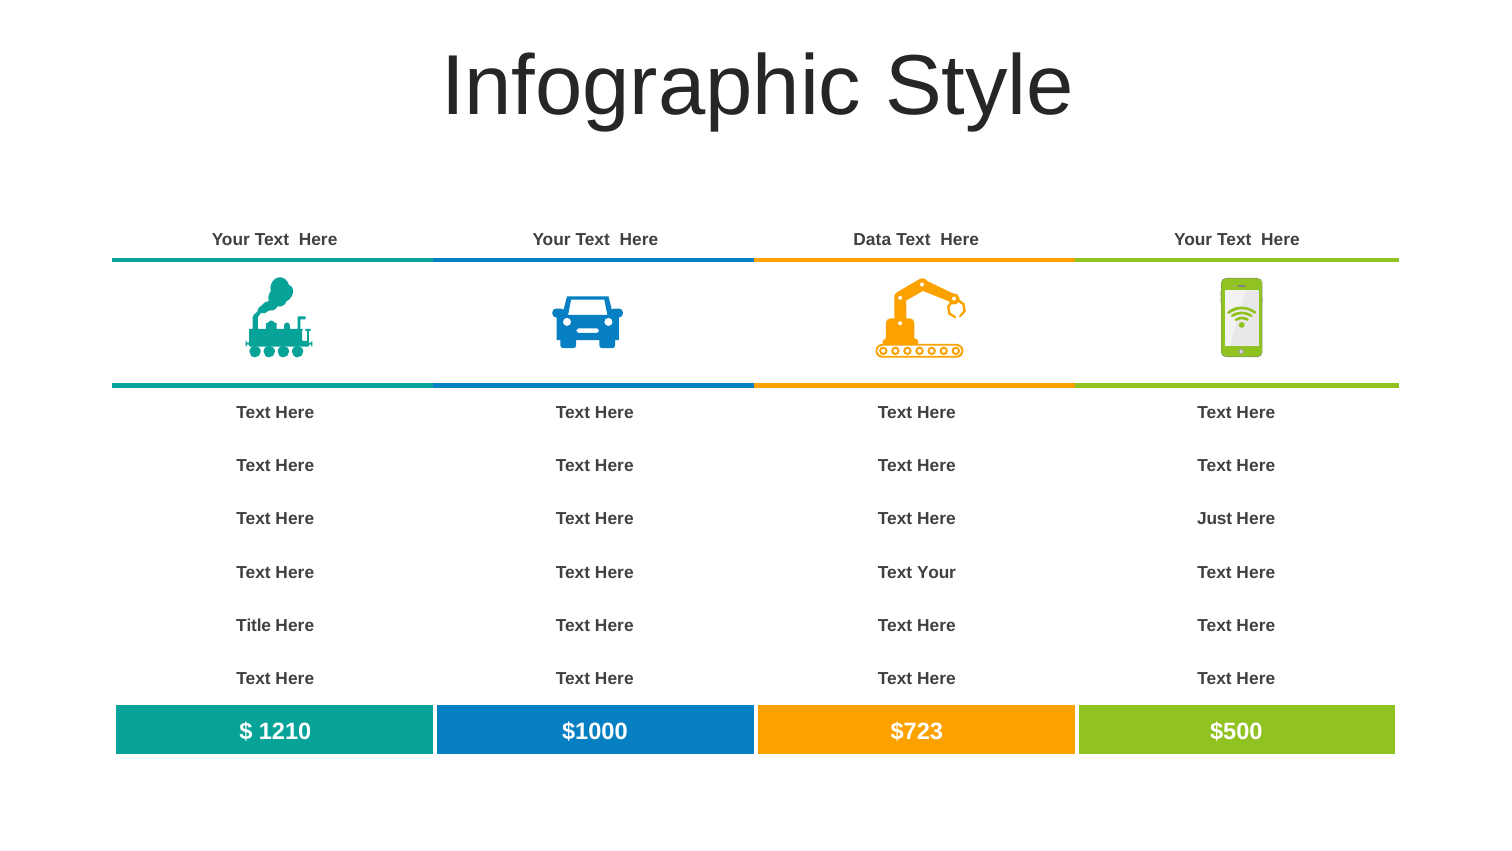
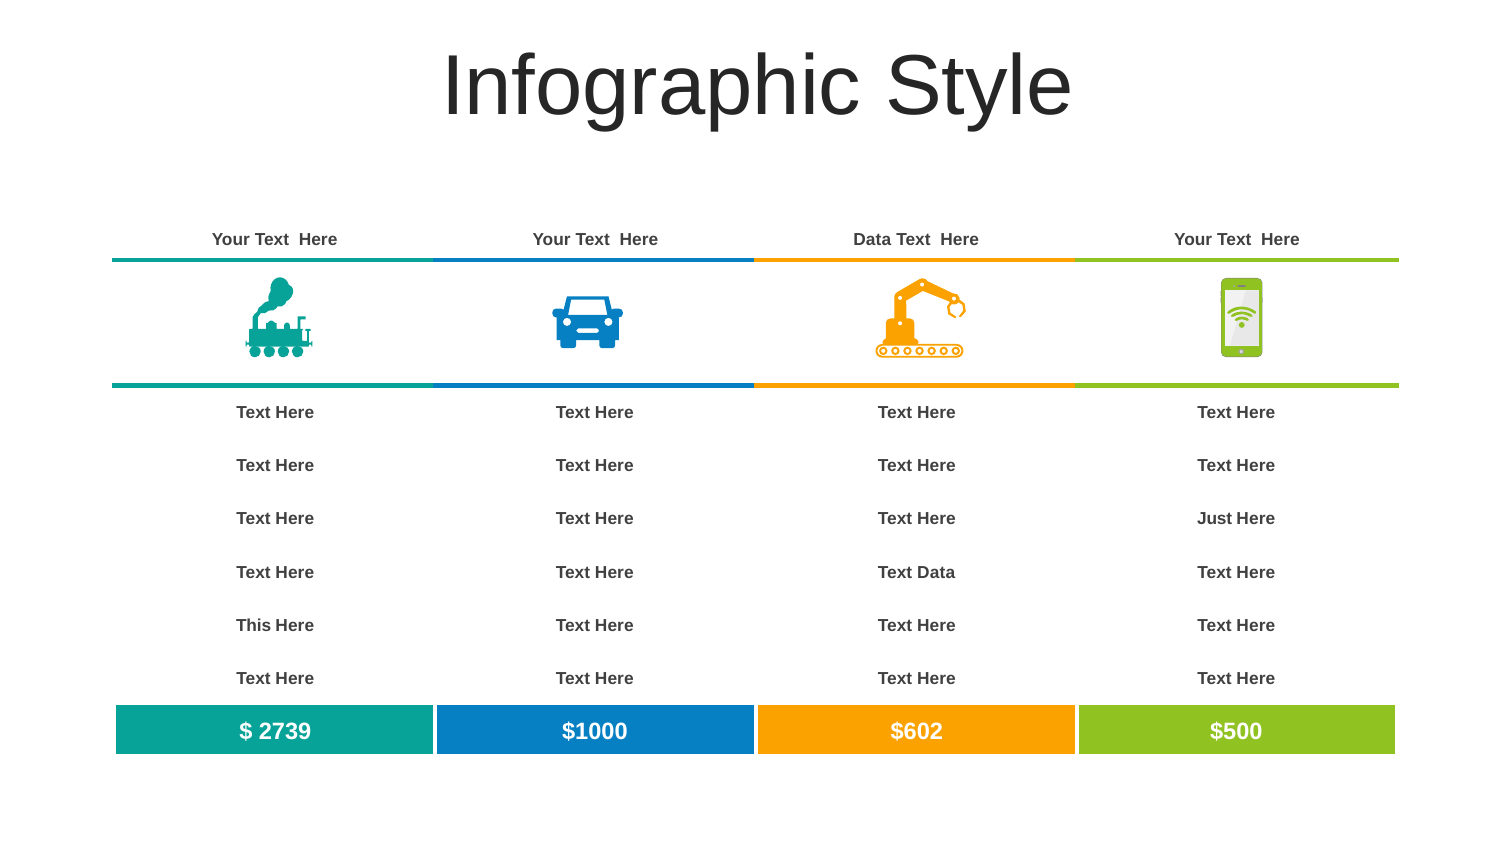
Text Your: Your -> Data (936, 572)
Title: Title -> This (254, 625)
1210: 1210 -> 2739 (285, 731)
$723: $723 -> $602 (917, 731)
